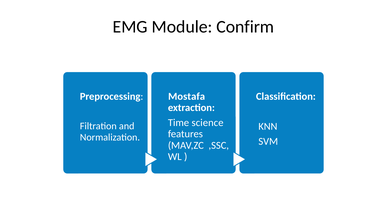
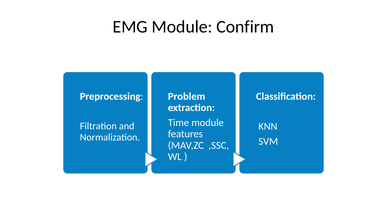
Mostafa: Mostafa -> Problem (187, 96)
Time science: science -> module (208, 123)
